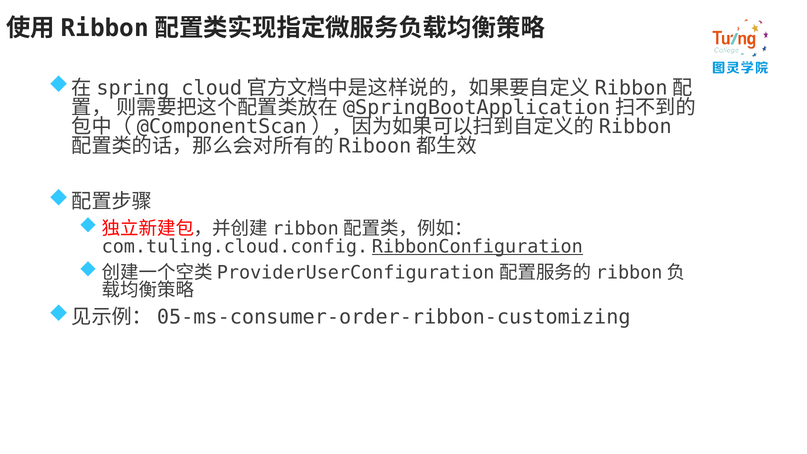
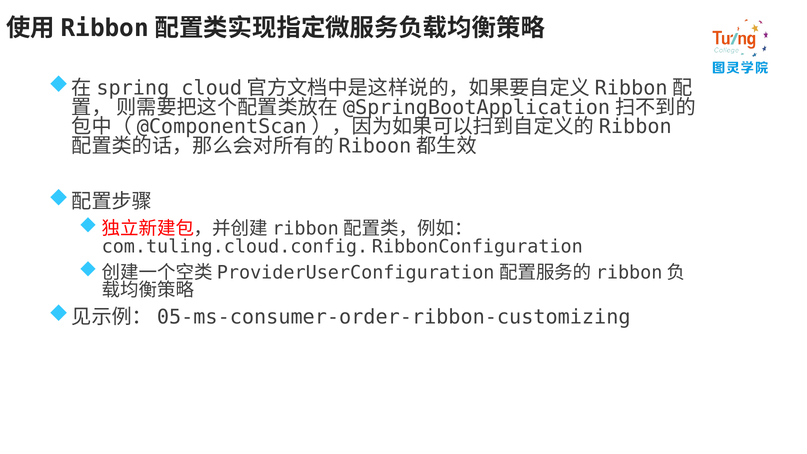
RibbonConfiguration underline: present -> none (477, 246)
